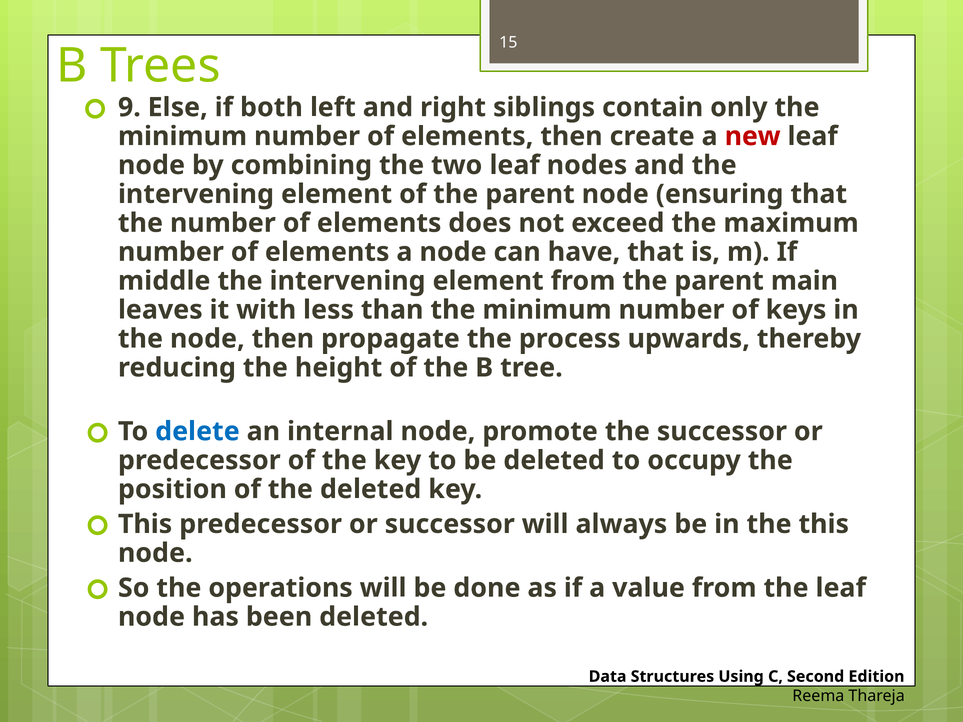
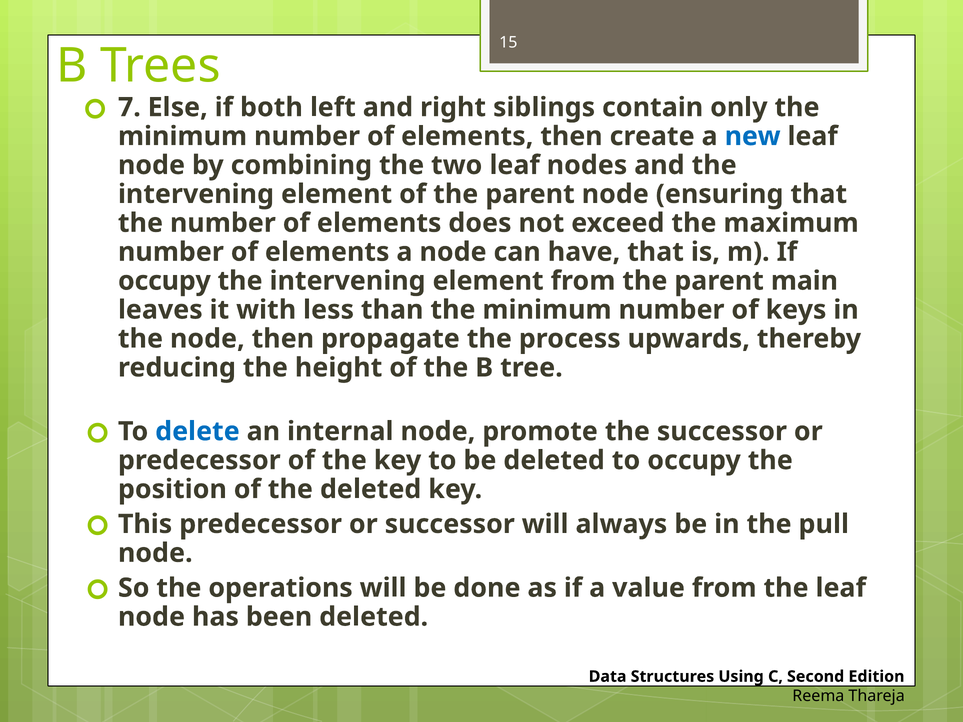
9: 9 -> 7 (129, 107)
new colour: red -> blue (753, 136)
middle: middle -> occupy (164, 281)
the this: this -> pull (824, 524)
